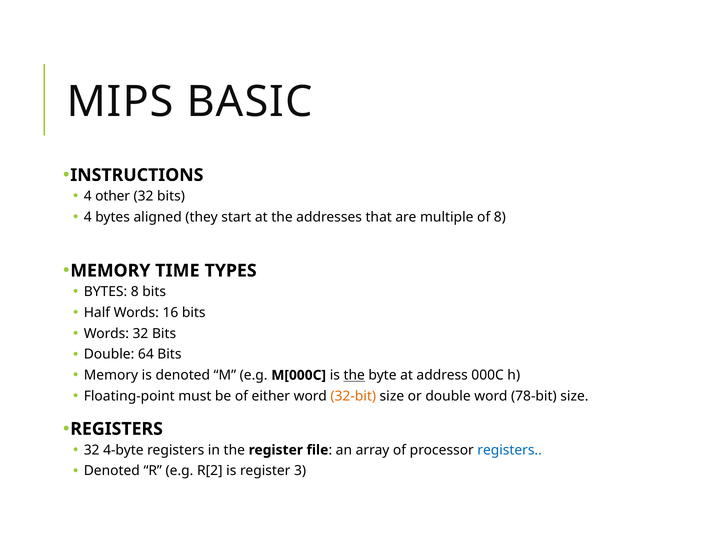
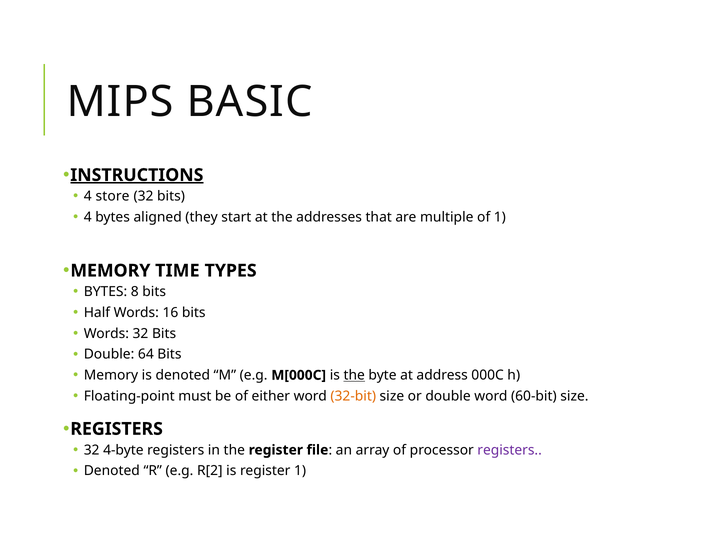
INSTRUCTIONS underline: none -> present (137, 175)
other: other -> store (113, 196)
of 8: 8 -> 1 (500, 217)
78-bit: 78-bit -> 60-bit (534, 396)
registers colour: blue -> purple (510, 450)
register 3: 3 -> 1 (300, 470)
